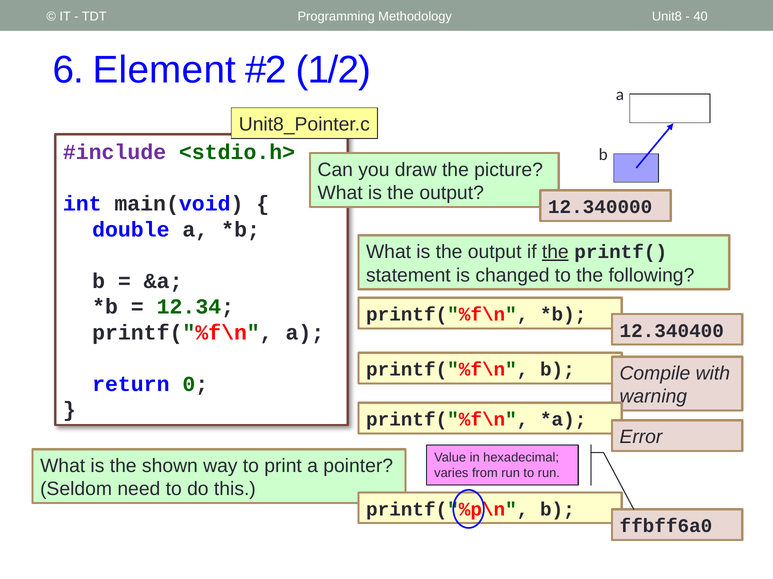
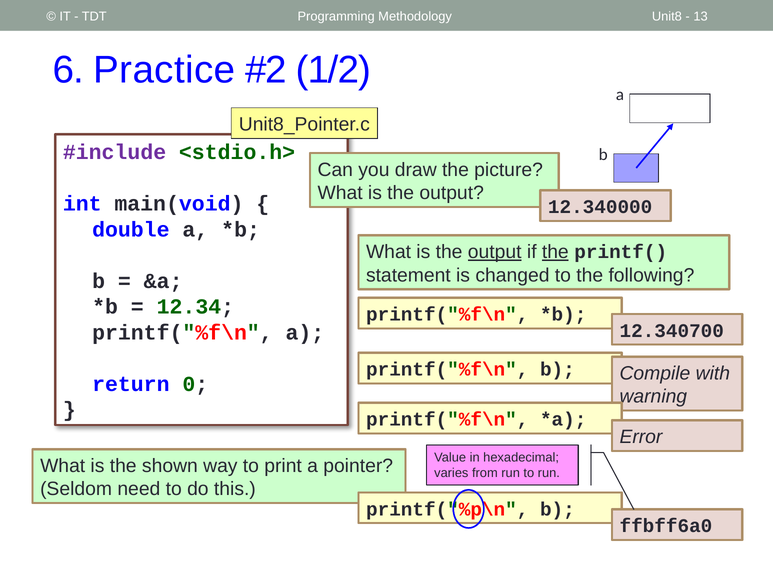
40: 40 -> 13 (701, 16)
Element: Element -> Practice (164, 70)
output underline: none -> present (495, 252)
12.340400: 12.340400 -> 12.340700 (672, 331)
